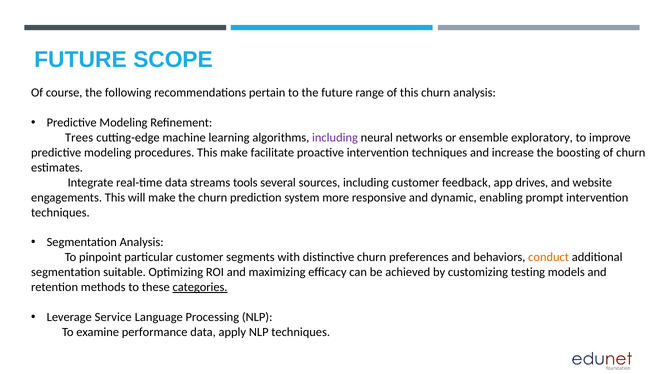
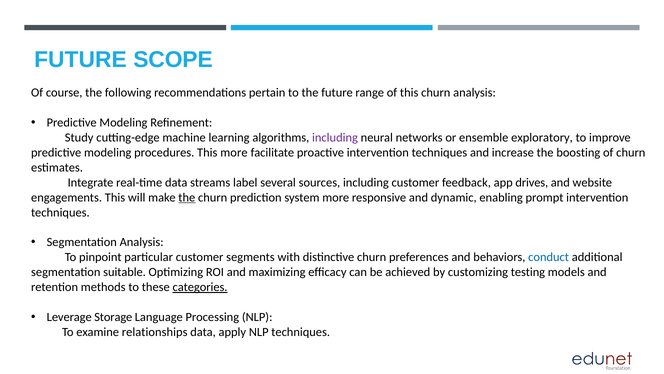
Trees: Trees -> Study (79, 137)
This make: make -> more (234, 152)
tools: tools -> label (245, 182)
the underline: none -> present (187, 197)
conduct colour: orange -> blue (549, 257)
Service: Service -> Storage (113, 317)
performance: performance -> relationships (155, 332)
